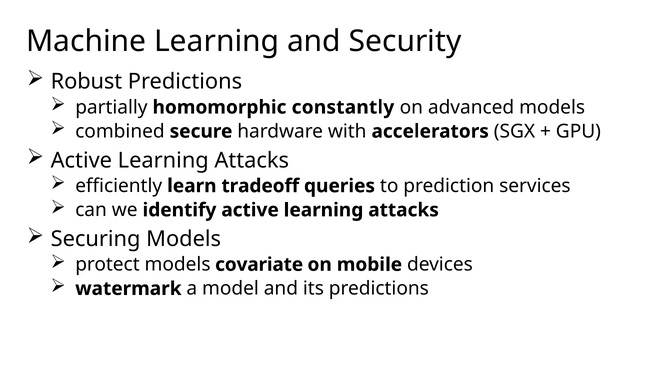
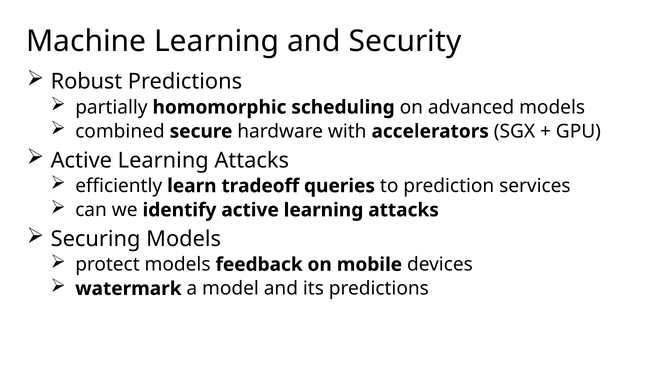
constantly: constantly -> scheduling (343, 107)
covariate: covariate -> feedback (259, 264)
